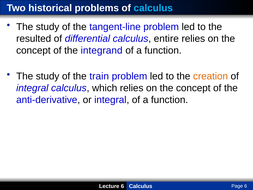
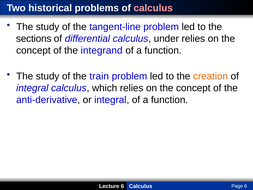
calculus colour: light blue -> pink (153, 8)
resulted: resulted -> sections (34, 39)
entire: entire -> under (166, 39)
